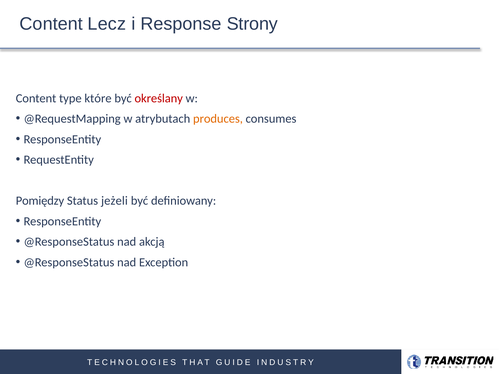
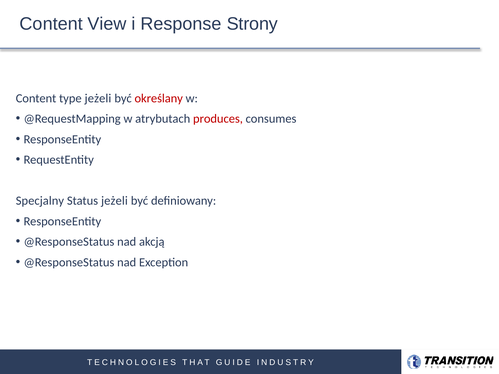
Lecz: Lecz -> View (107, 24)
type które: które -> jeżeli (98, 98)
produces colour: orange -> red (218, 119)
Pomiędzy: Pomiędzy -> Specjalny (40, 201)
